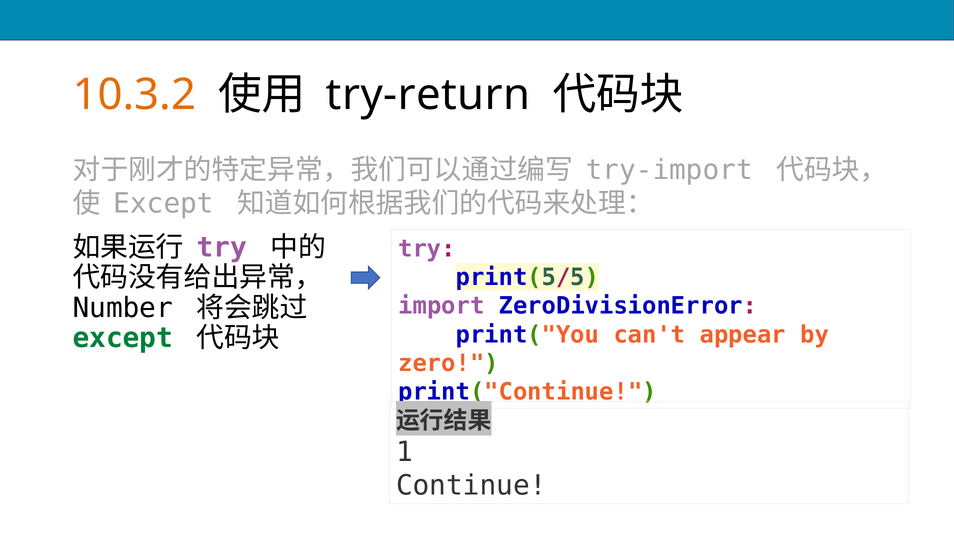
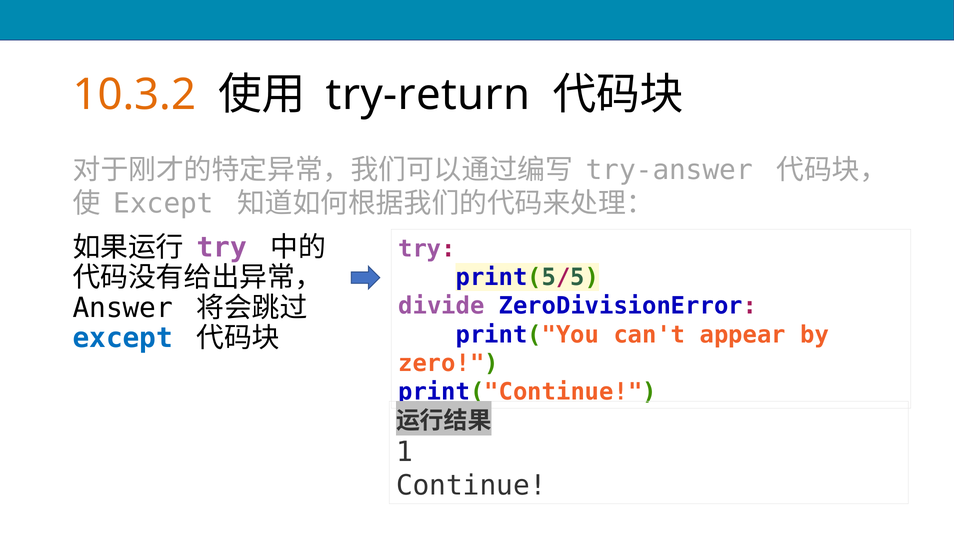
try-import: try-import -> try-answer (669, 170)
import: import -> divide (441, 306)
Number: Number -> Answer (123, 308)
except colour: green -> blue (123, 338)
